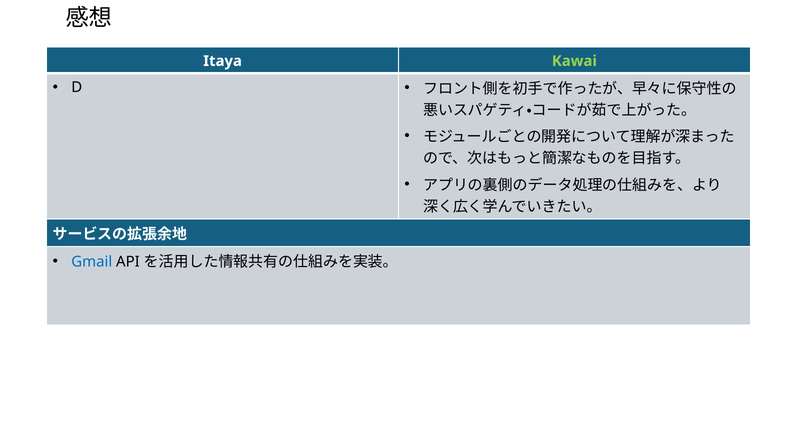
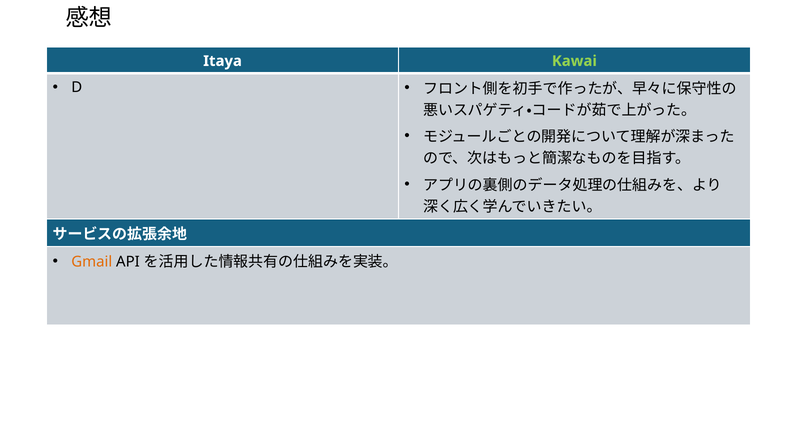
Gmail colour: blue -> orange (92, 262)
